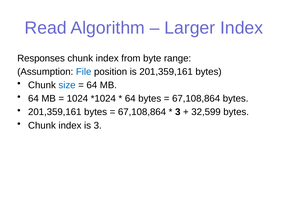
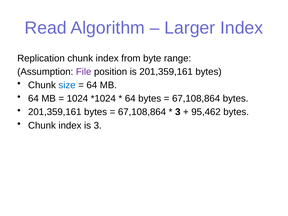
Responses: Responses -> Replication (41, 58)
File colour: blue -> purple (84, 72)
32,599: 32,599 -> 95,462 (206, 112)
